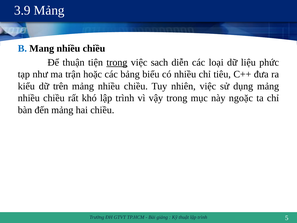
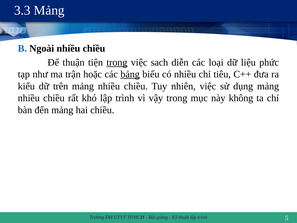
3.9: 3.9 -> 3.3 (22, 10)
Mang: Mang -> Ngoài (42, 48)
bảng underline: none -> present (130, 74)
ngoặc: ngoặc -> không (241, 98)
